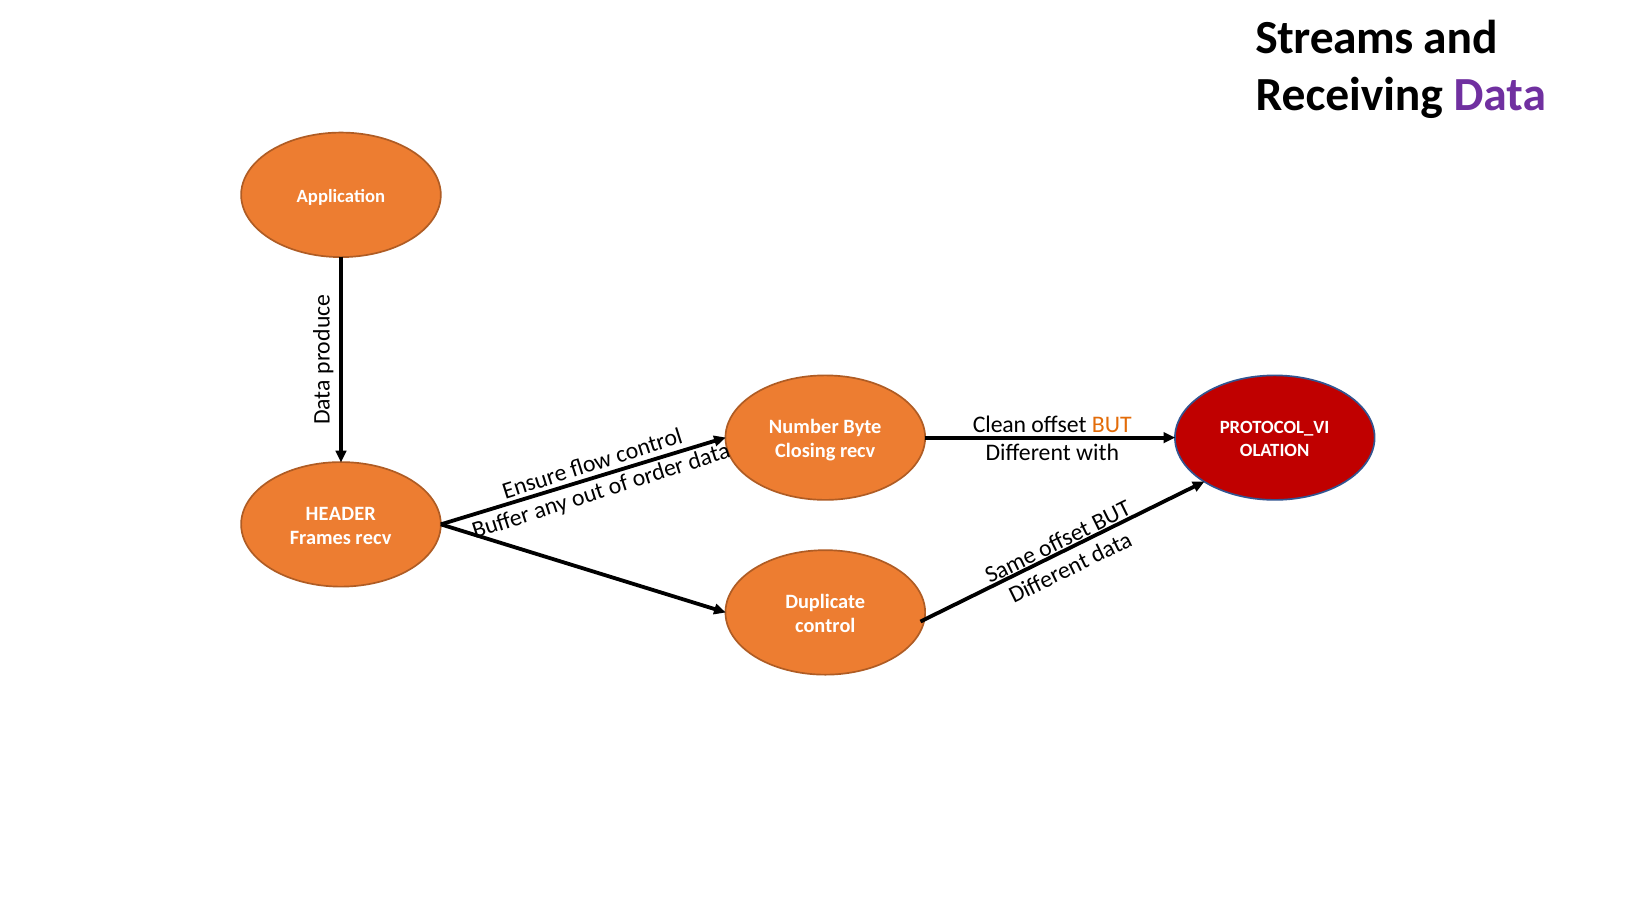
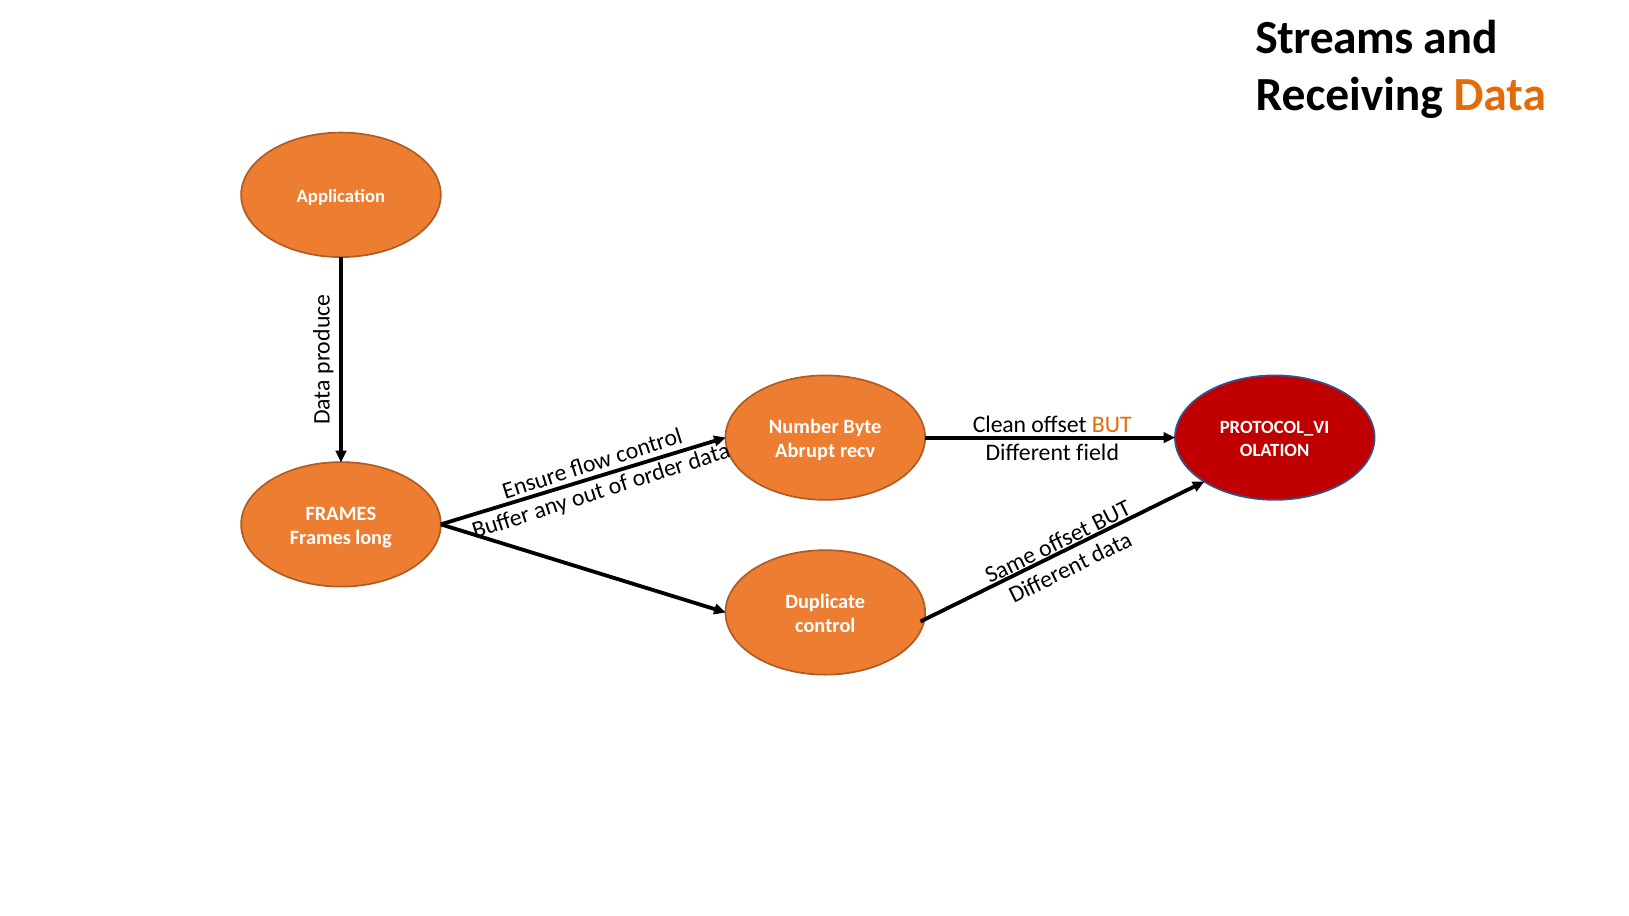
Data colour: purple -> orange (1500, 95)
Closing: Closing -> Abrupt (805, 451)
with: with -> field (1098, 453)
HEADER: HEADER -> FRAMES (341, 514)
Frames recv: recv -> long (374, 538)
